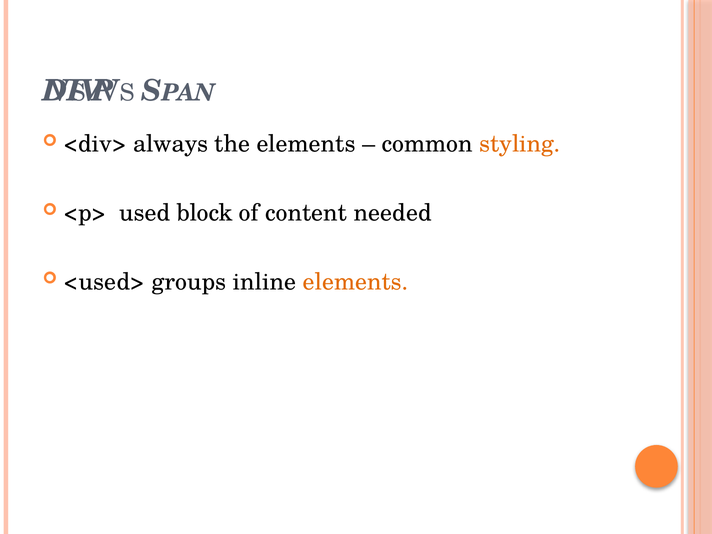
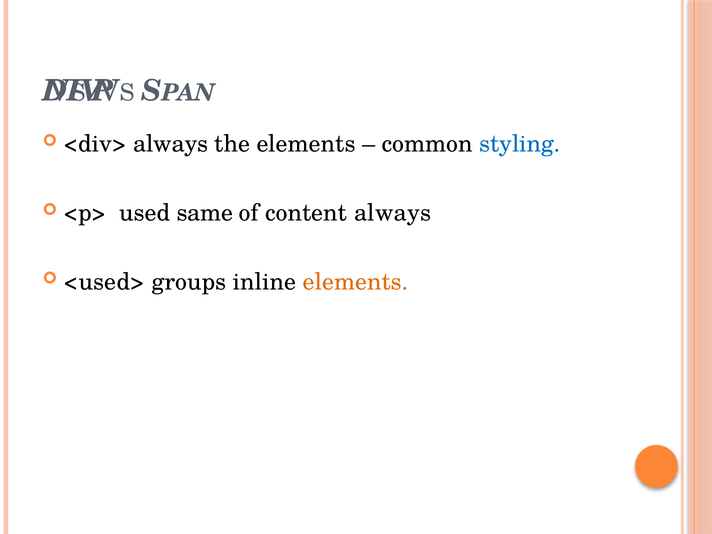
styling colour: orange -> blue (520, 144)
block: block -> same (205, 213)
content needed: needed -> always (393, 213)
